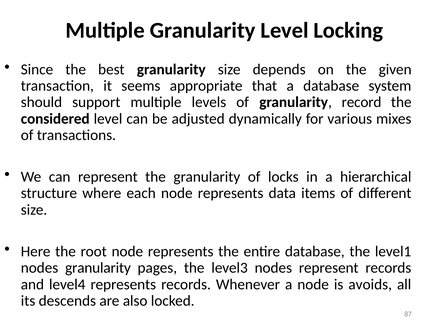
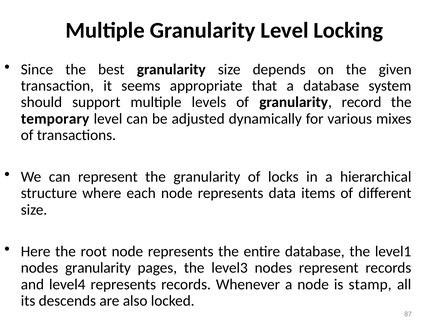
considered: considered -> temporary (55, 119)
avoids: avoids -> stamp (370, 284)
